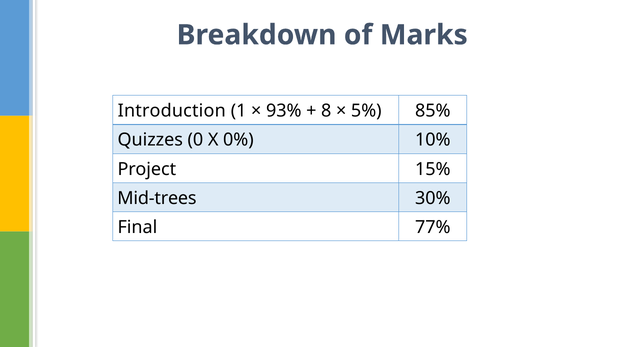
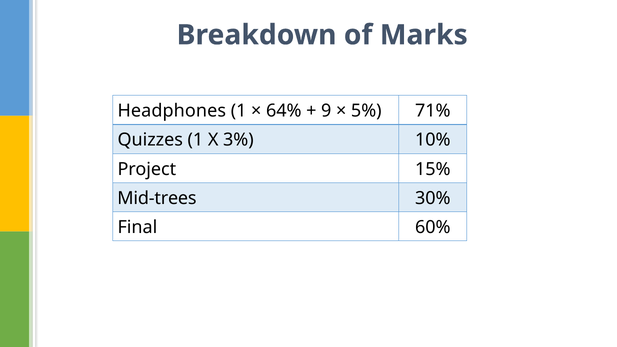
Introduction: Introduction -> Headphones (172, 111)
93%: 93% -> 64% (284, 111)
8: 8 -> 9 (326, 111)
85%: 85% -> 71% (433, 111)
Quizzes 0: 0 -> 1 (195, 140)
0%: 0% -> 3% (238, 140)
77%: 77% -> 60% (433, 227)
